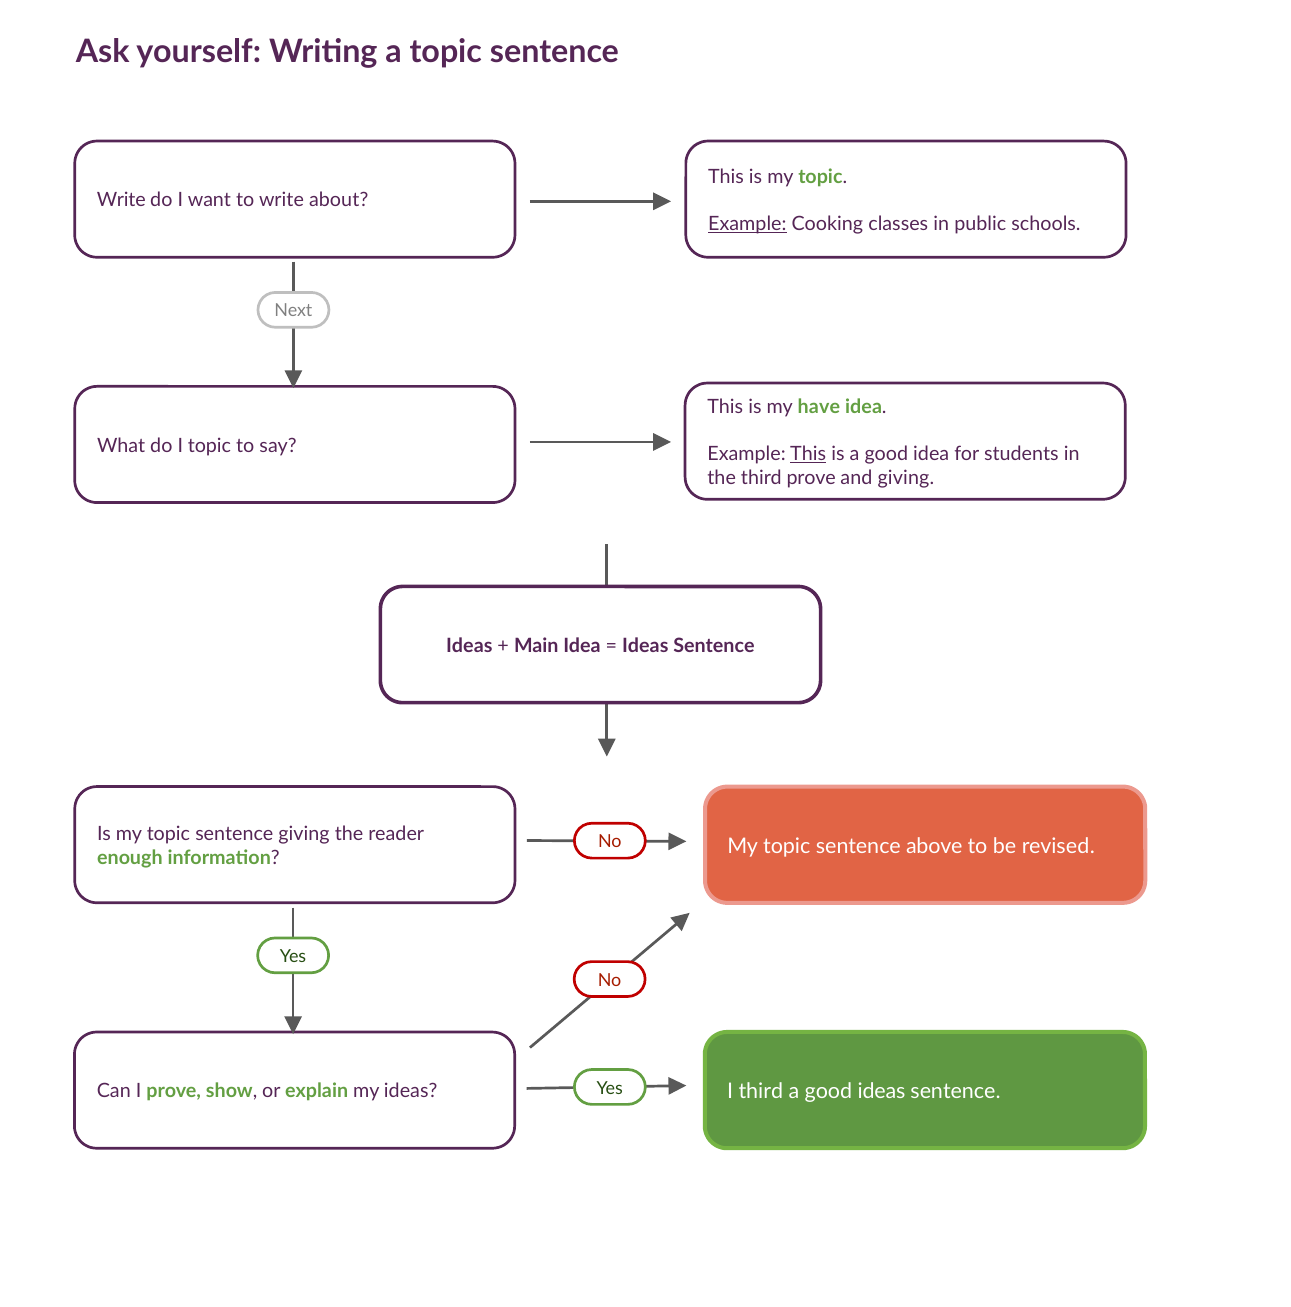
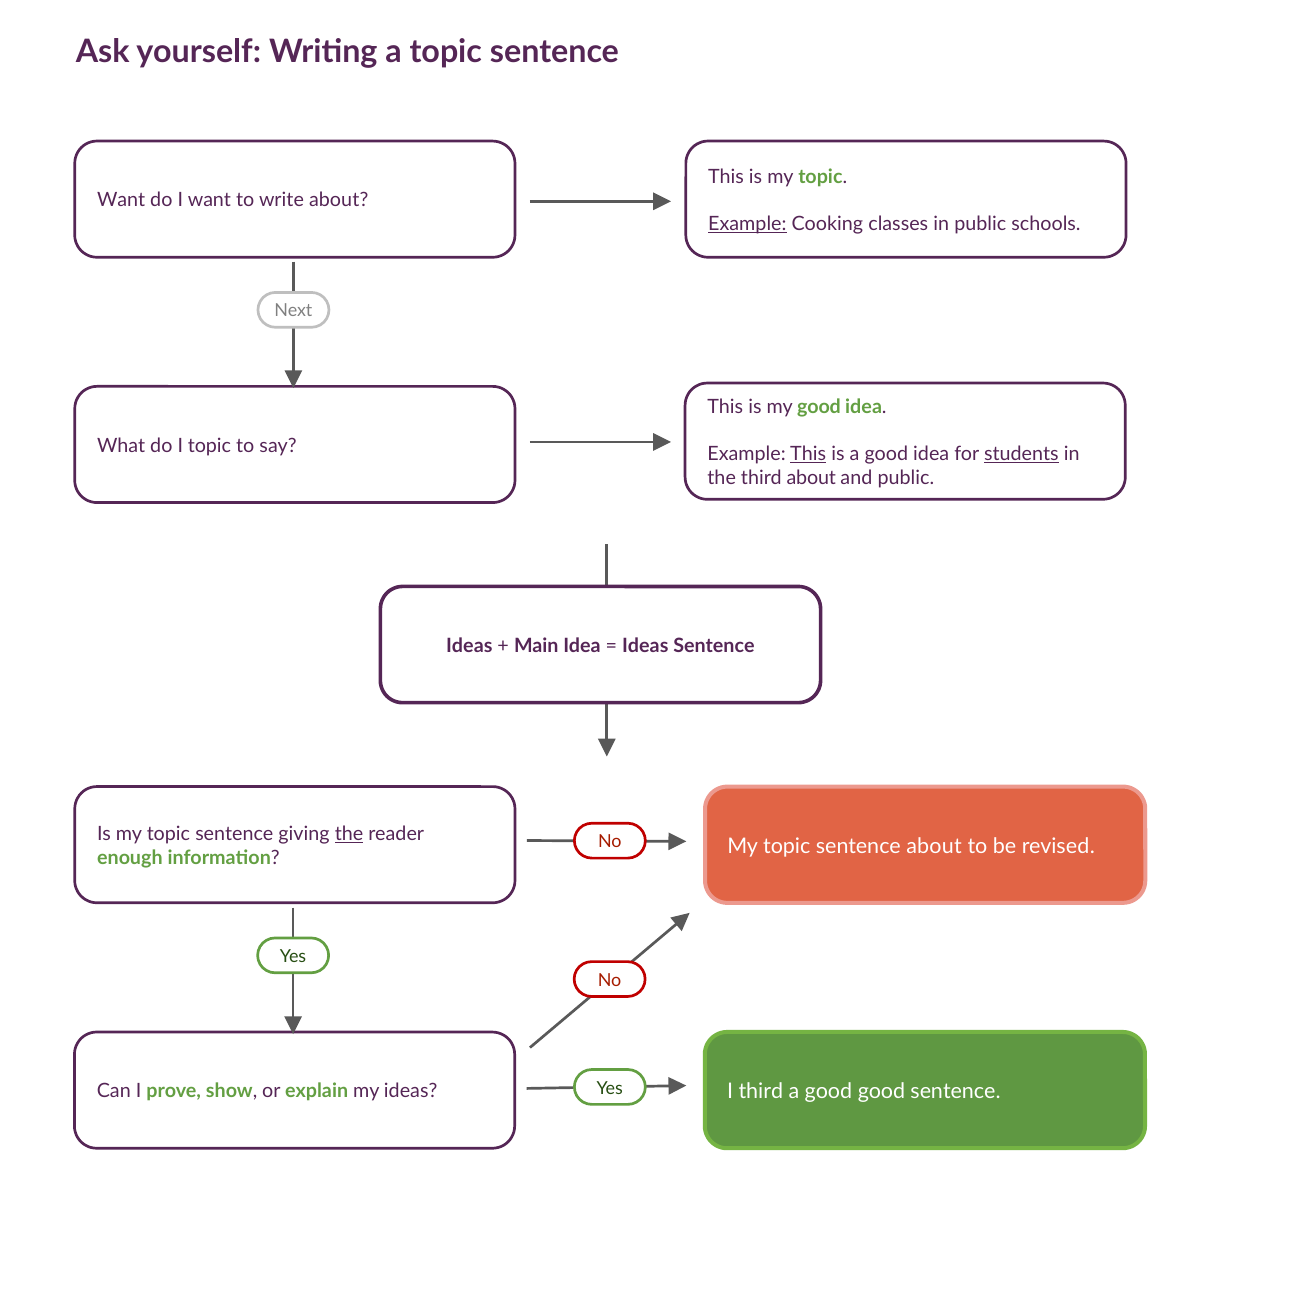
Write: Write -> Want (121, 201)
my have: have -> good (819, 407)
students underline: none -> present (1021, 454)
third prove: prove -> about (811, 478)
and giving: giving -> public (906, 478)
the underline: none -> present (349, 834)
sentence above: above -> about (934, 846)
good ideas: ideas -> good (881, 1092)
